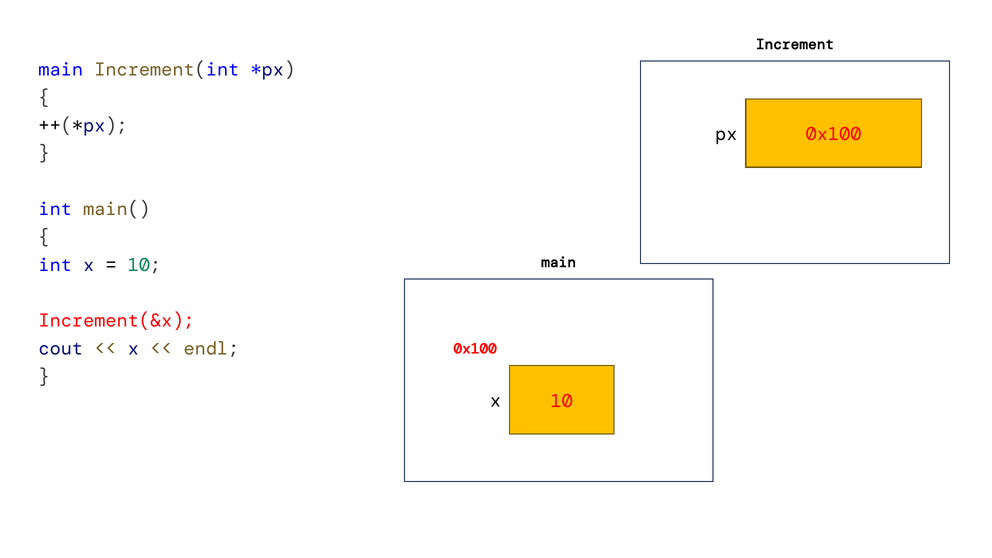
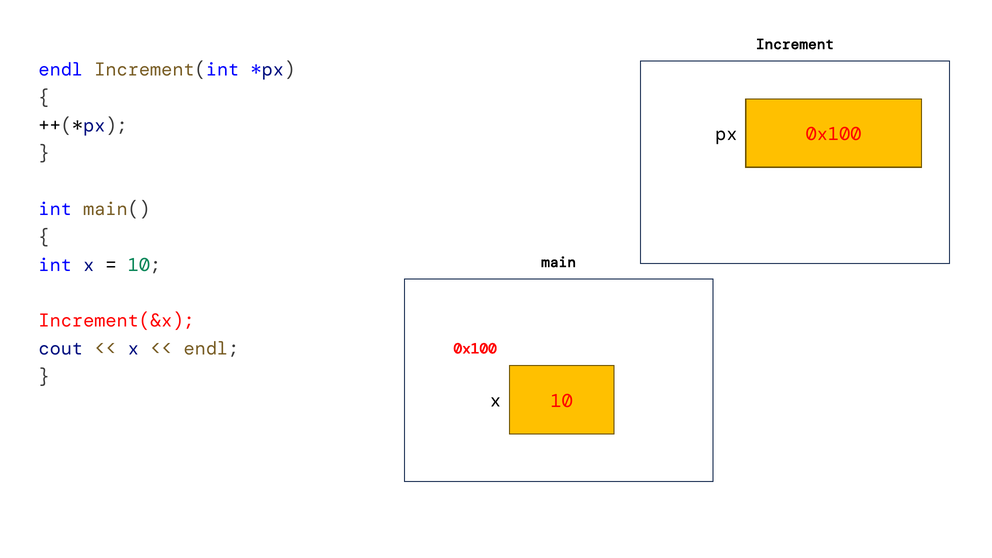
main: main -> endl (61, 70)
